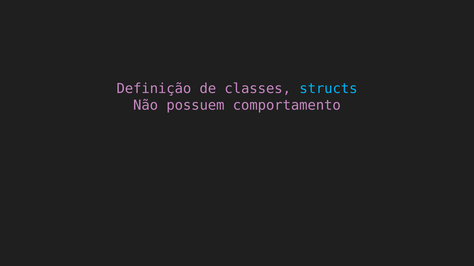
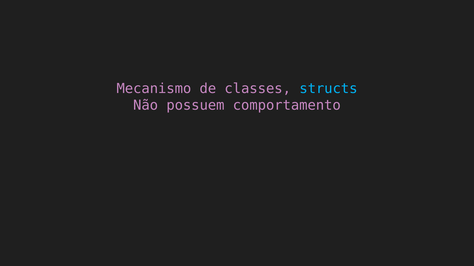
Definição: Definição -> Mecanismo (154, 89)
